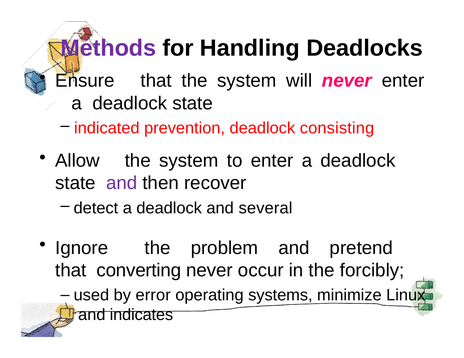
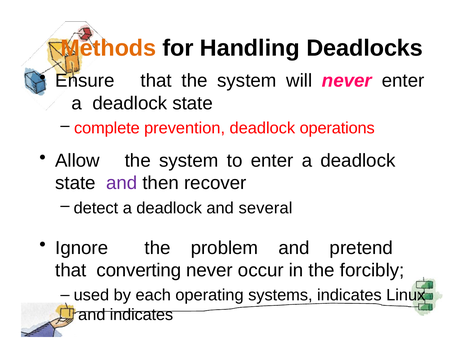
Methods colour: purple -> orange (108, 48)
indicated: indicated -> complete (107, 128)
consisting: consisting -> operations (337, 128)
error: error -> each (153, 296)
systems minimize: minimize -> indicates (349, 296)
